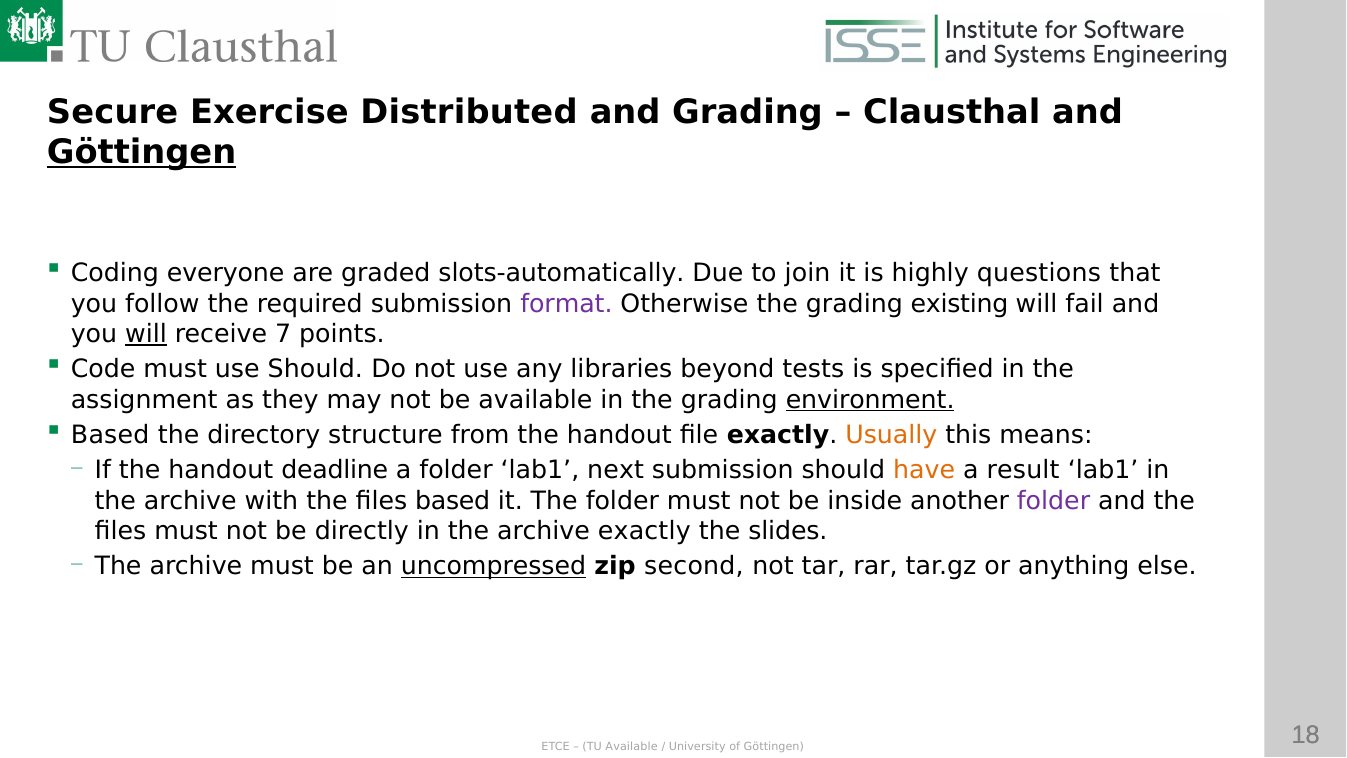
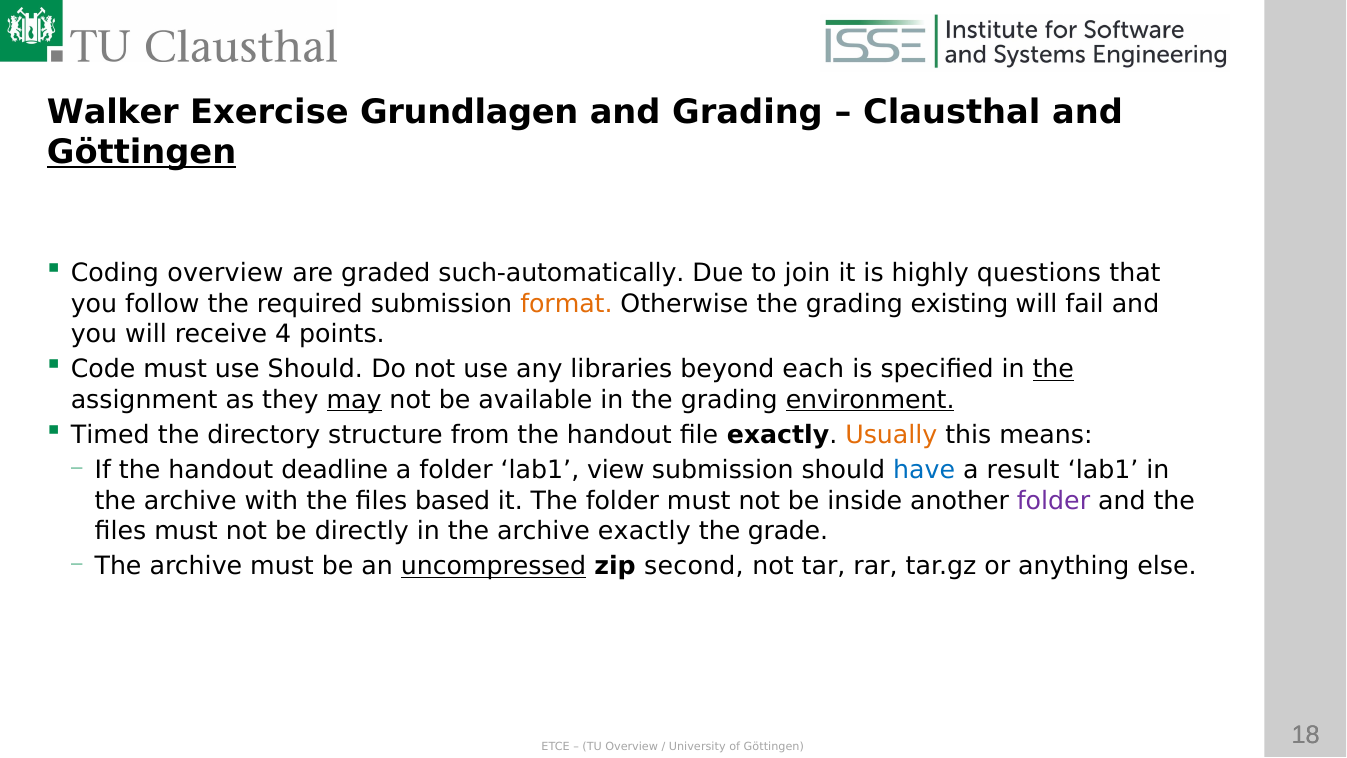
Secure: Secure -> Walker (113, 112)
Distributed: Distributed -> Grundlagen (469, 112)
Coding everyone: everyone -> overview (225, 273)
slots-automatically: slots-automatically -> such-automatically (561, 273)
format colour: purple -> orange (566, 304)
will underline: present -> none (146, 334)
7: 7 -> 4 (283, 334)
tests: tests -> each (813, 369)
the underline: none -> present (1053, 369)
may underline: none -> present (354, 400)
Based: Based -> Timed (110, 435)
next: next -> view (616, 470)
have colour: orange -> blue (924, 470)
slides: slides -> grade (788, 531)
Available: Available -> Overview (632, 746)
